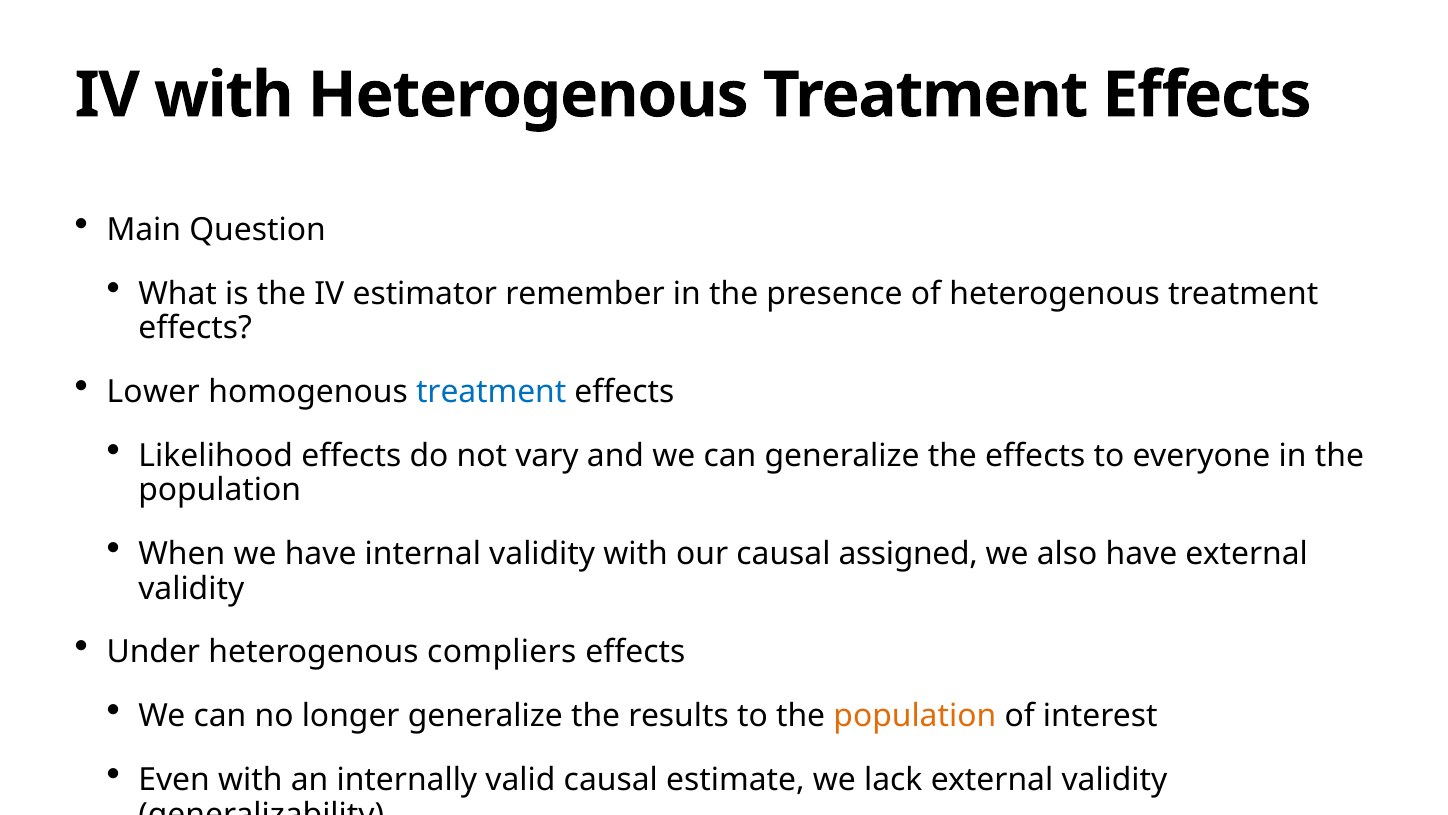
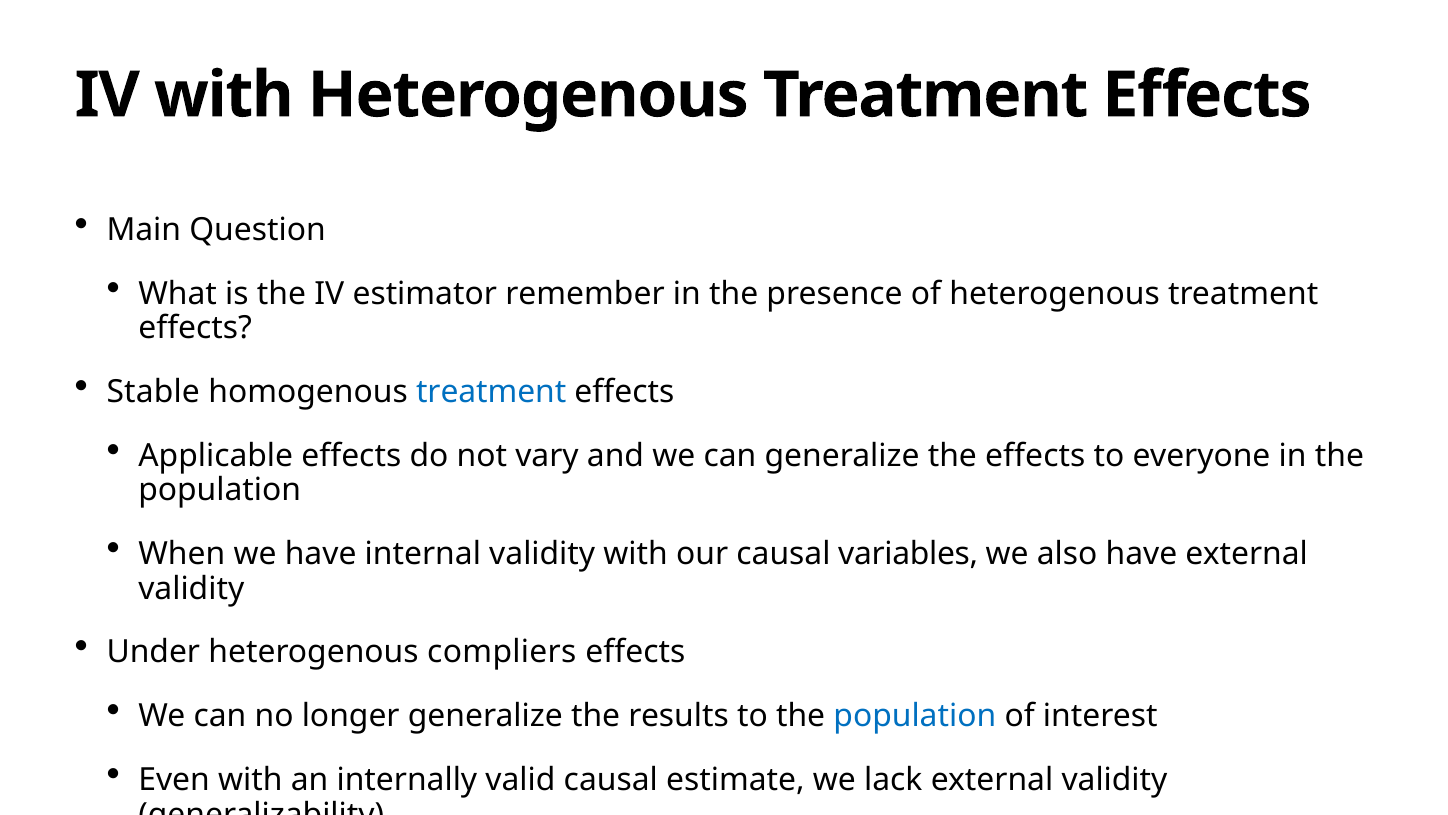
Lower: Lower -> Stable (153, 392)
Likelihood: Likelihood -> Applicable (216, 456)
assigned: assigned -> variables (908, 554)
population colour: orange -> blue (915, 716)
